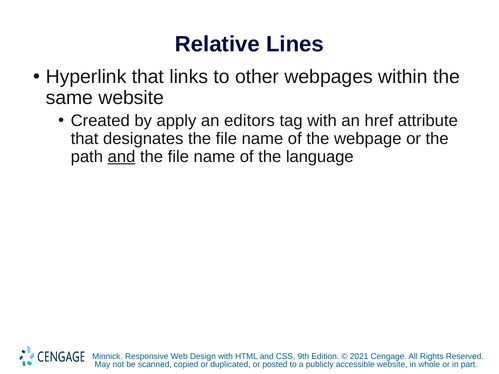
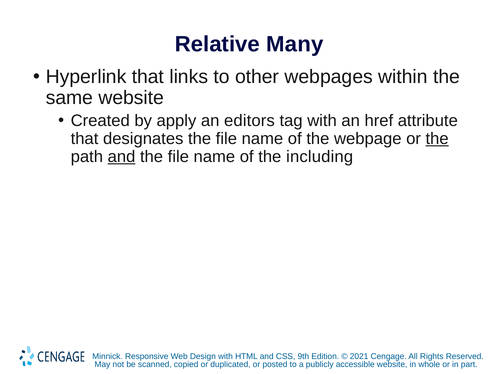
Lines: Lines -> Many (295, 44)
the underline: none -> present (437, 139)
language: language -> including (320, 157)
